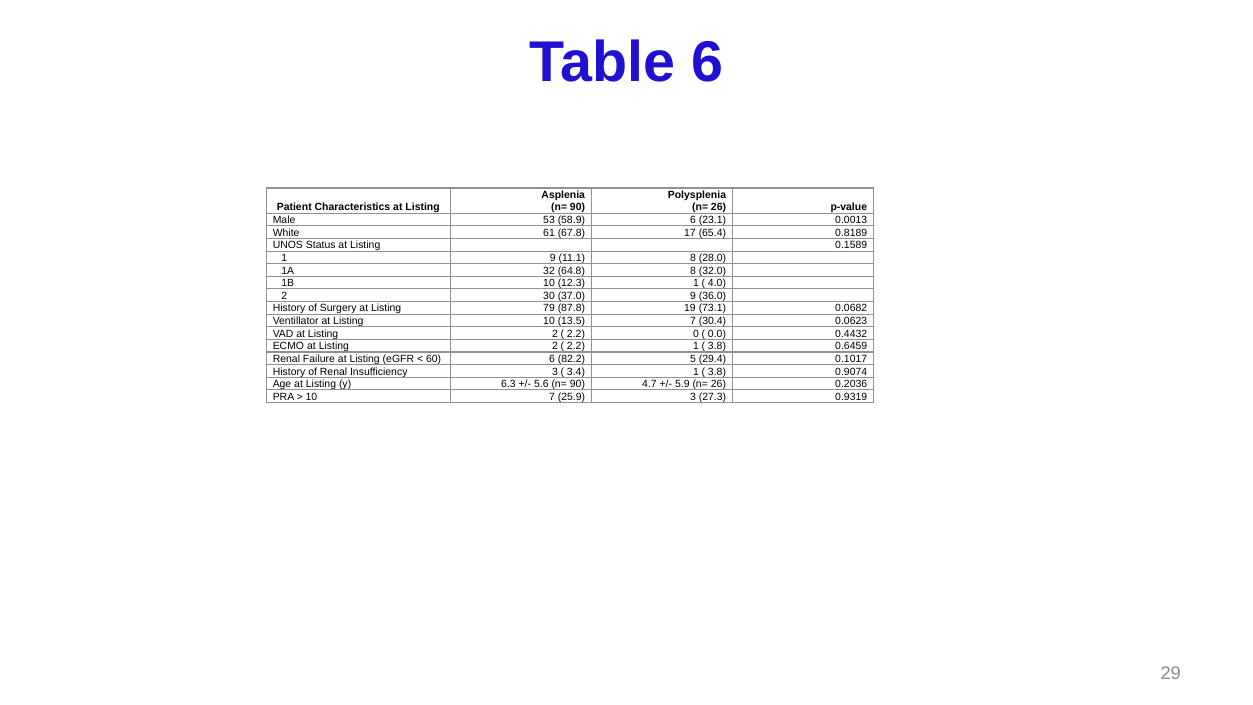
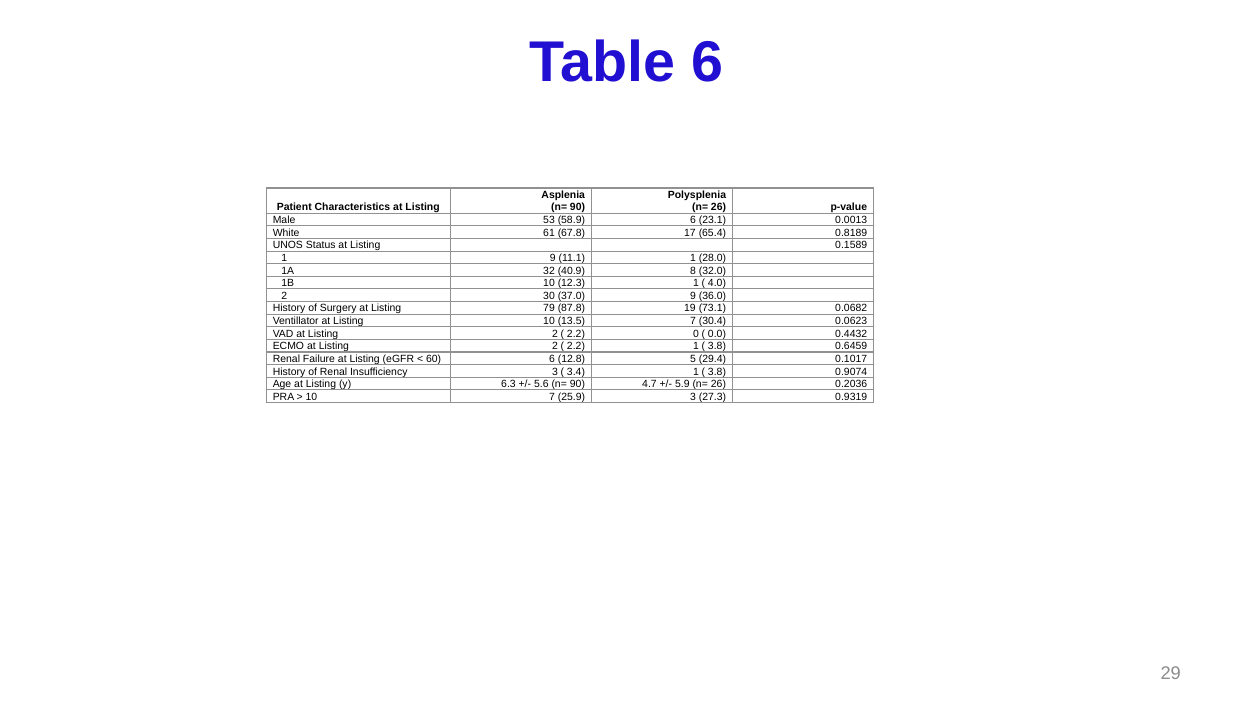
11.1 8: 8 -> 1 (693, 258)
64.8: 64.8 -> 40.9 (571, 271)
82.2: 82.2 -> 12.8 (571, 359)
